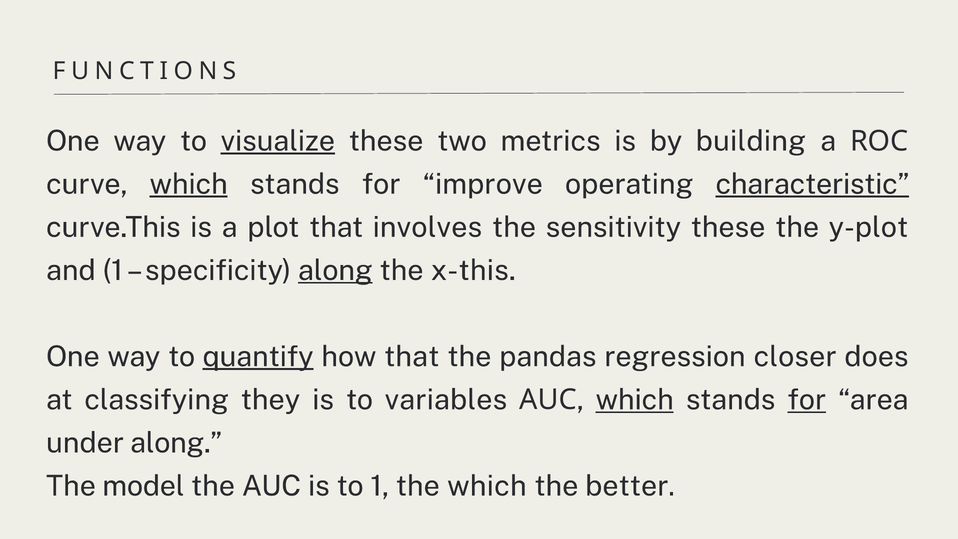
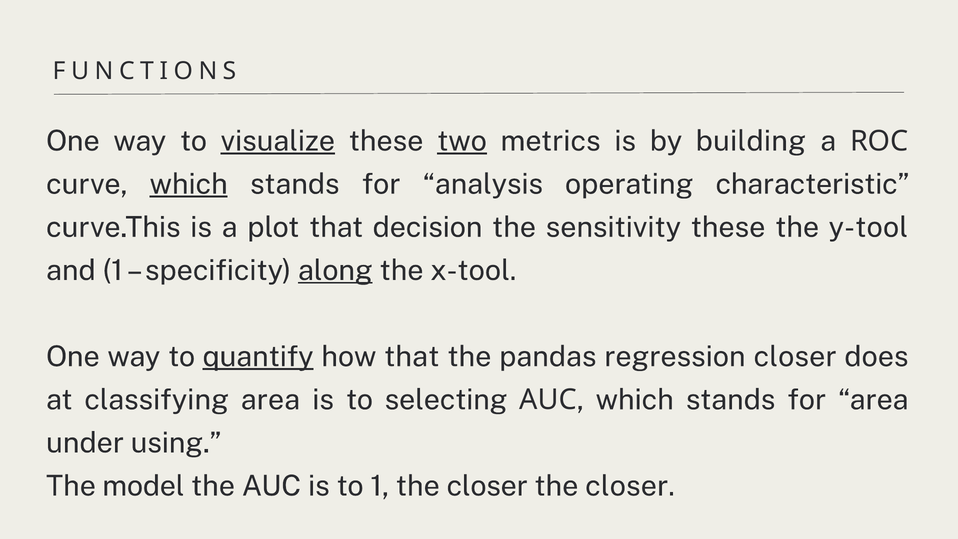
two underline: none -> present (462, 141)
improve: improve -> analysis (483, 184)
characteristic underline: present -> none (812, 184)
involves: involves -> decision (428, 227)
y-plot: y-plot -> y-tool (868, 227)
x-this: x-this -> x-tool (473, 270)
classifying they: they -> area (270, 400)
variables: variables -> selecting (446, 400)
which underline: present -> none (635, 400)
for underline: present -> none (807, 400)
under along: along -> using (176, 443)
1 the which: which -> closer (487, 486)
better: better -> closer (630, 486)
